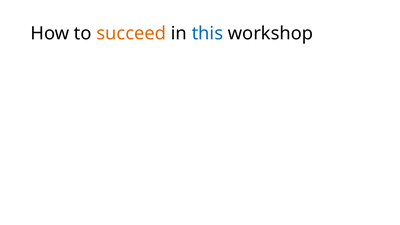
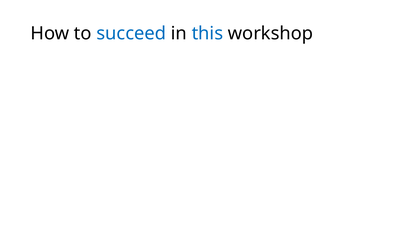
succeed colour: orange -> blue (131, 34)
